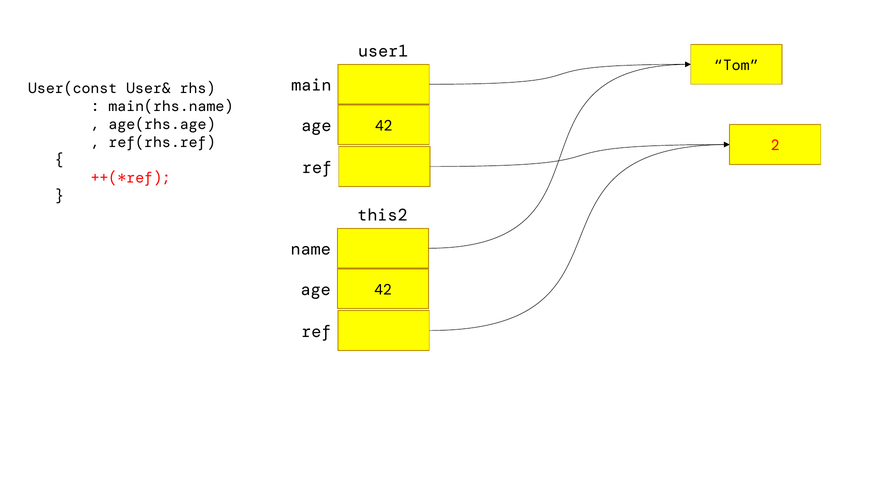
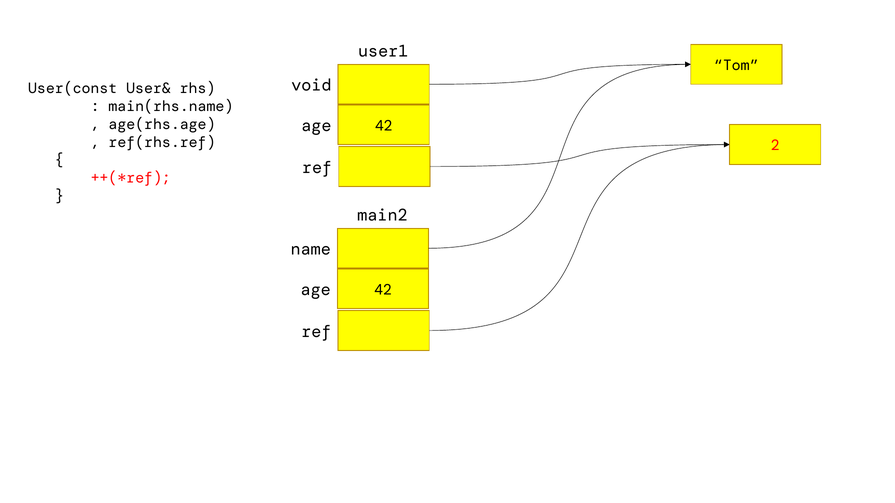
main: main -> void (311, 85)
this2: this2 -> main2 (383, 215)
